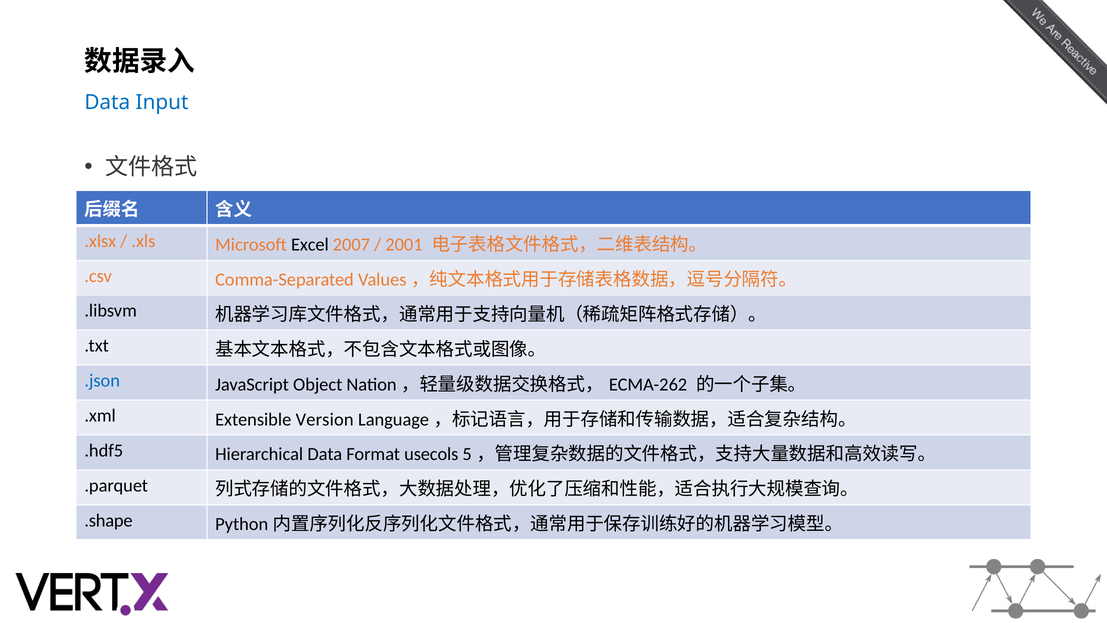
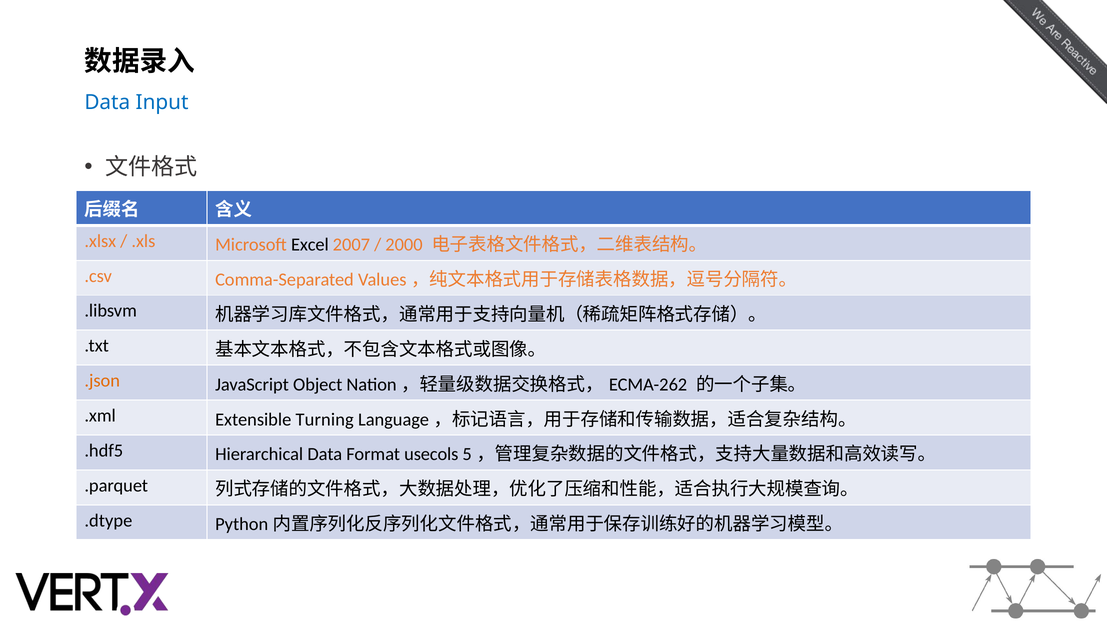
2001: 2001 -> 2000 (404, 245)
.json colour: blue -> orange (102, 381)
Version: Version -> Turning (325, 419)
.shape: .shape -> .dtype (108, 520)
